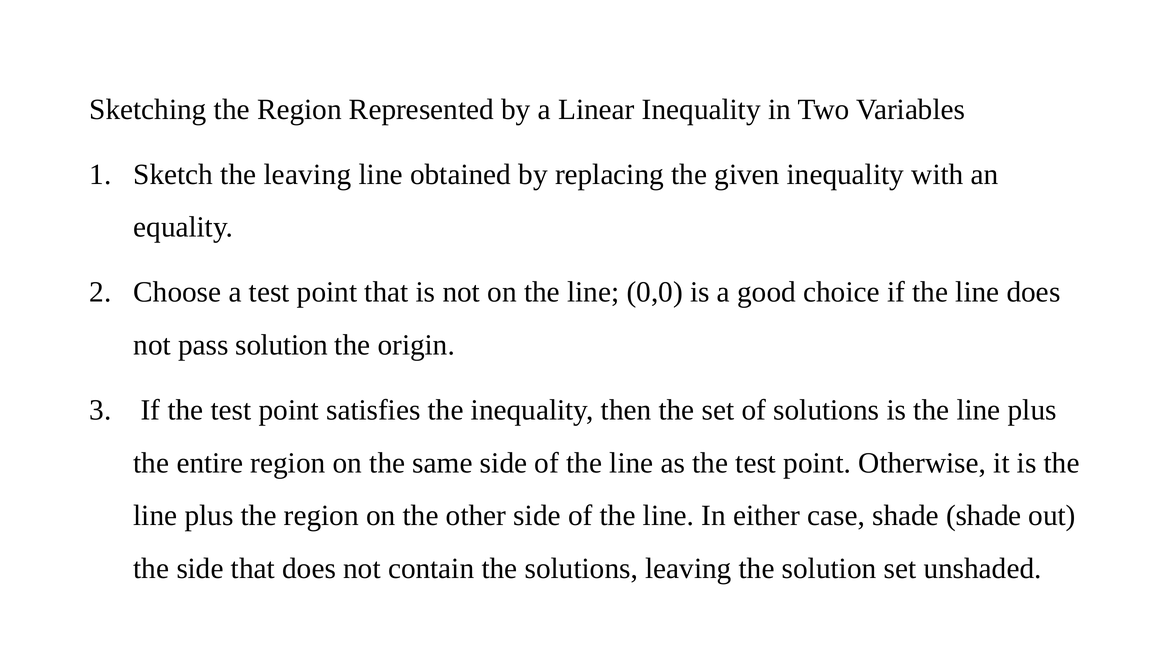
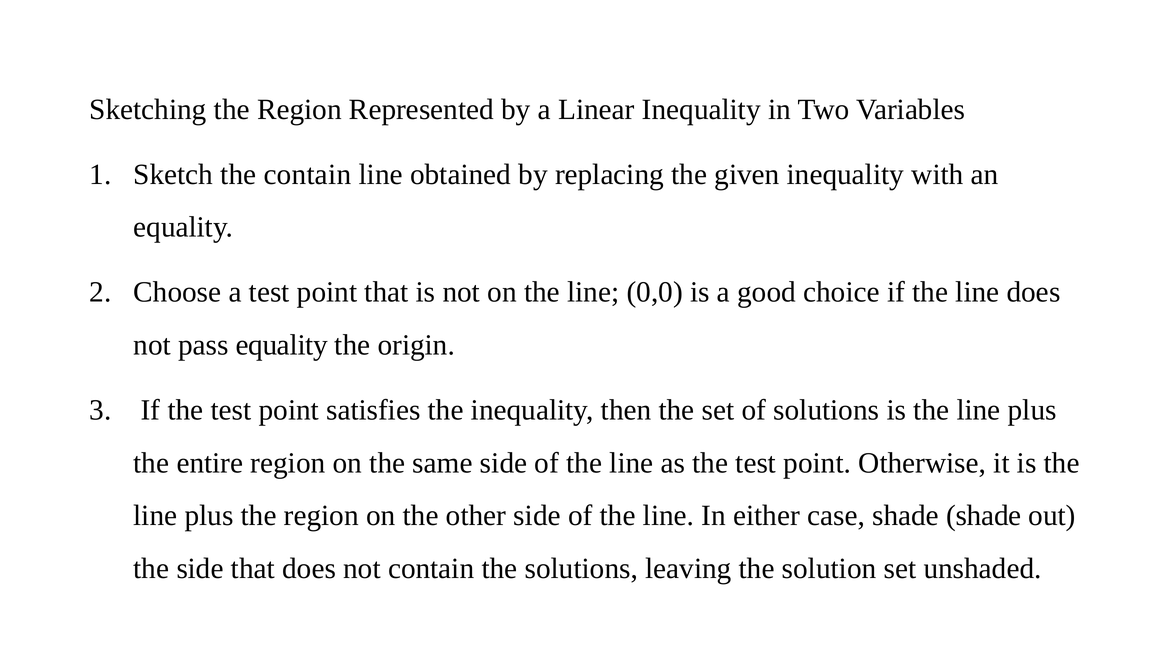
the leaving: leaving -> contain (307, 174)
pass solution: solution -> equality (282, 345)
